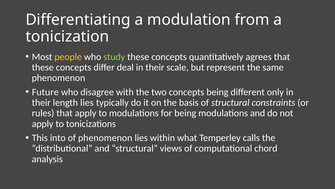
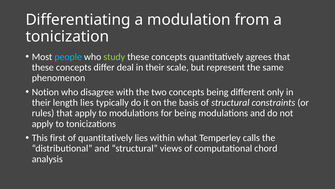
people colour: yellow -> light blue (68, 57)
Future: Future -> Notion (45, 92)
into: into -> first (58, 138)
of phenomenon: phenomenon -> quantitatively (105, 138)
